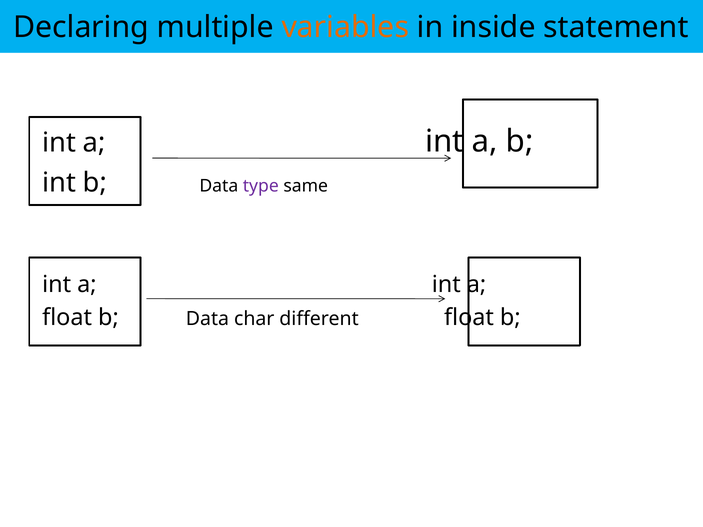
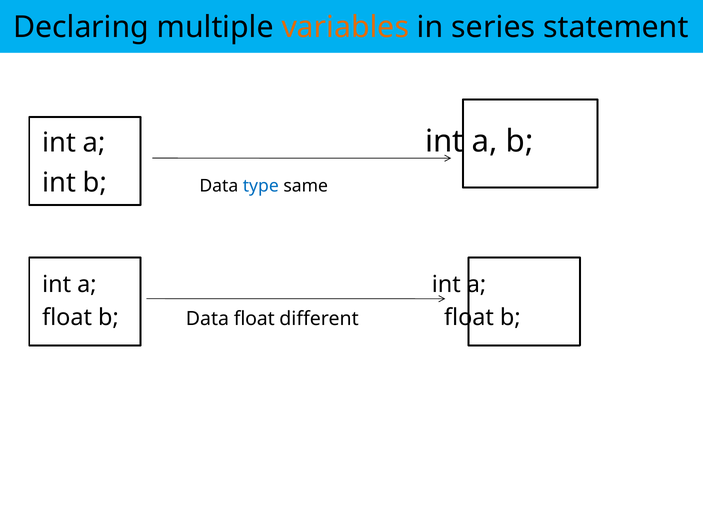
inside: inside -> series (493, 27)
type colour: purple -> blue (261, 186)
Data char: char -> float (254, 319)
